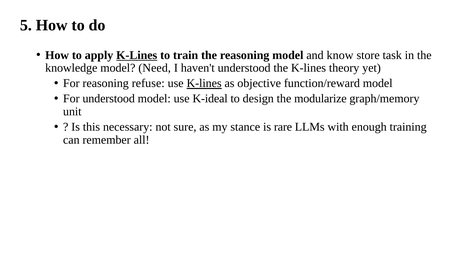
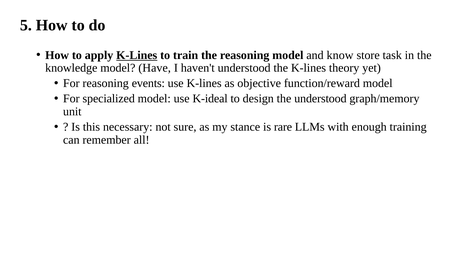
Need: Need -> Have (155, 68)
refuse: refuse -> events (148, 83)
K-lines underline: present -> none (204, 83)
For understood: understood -> specialized (109, 99)
the modularize: modularize -> understood (320, 99)
